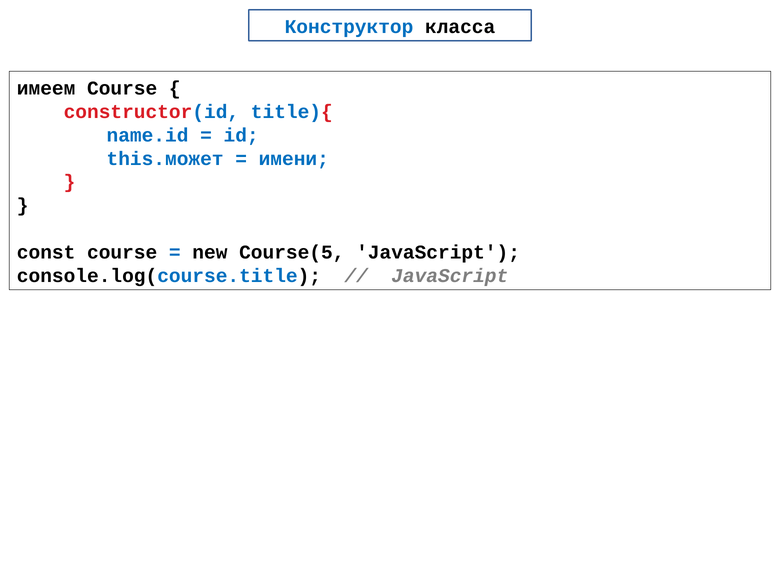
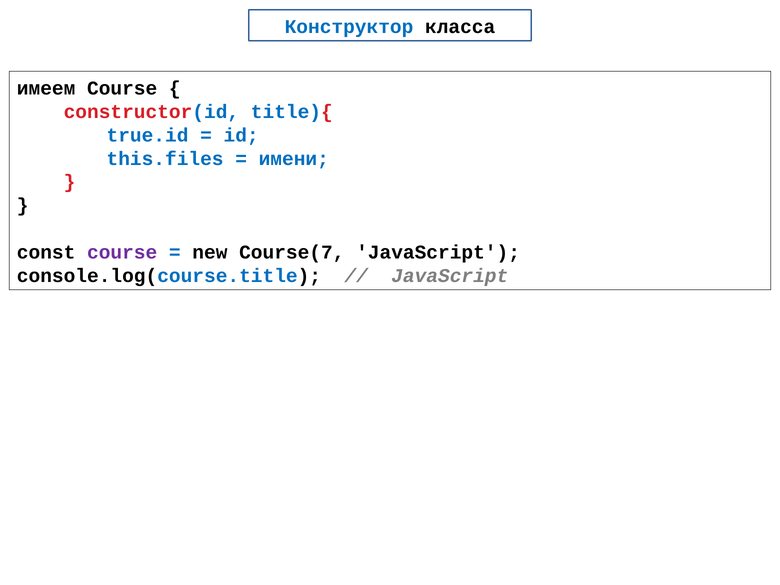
name.id: name.id -> true.id (148, 135)
this.может: this.может -> this.files (165, 159)
course colour: black -> purple (122, 252)
Course(5: Course(5 -> Course(7 (292, 252)
